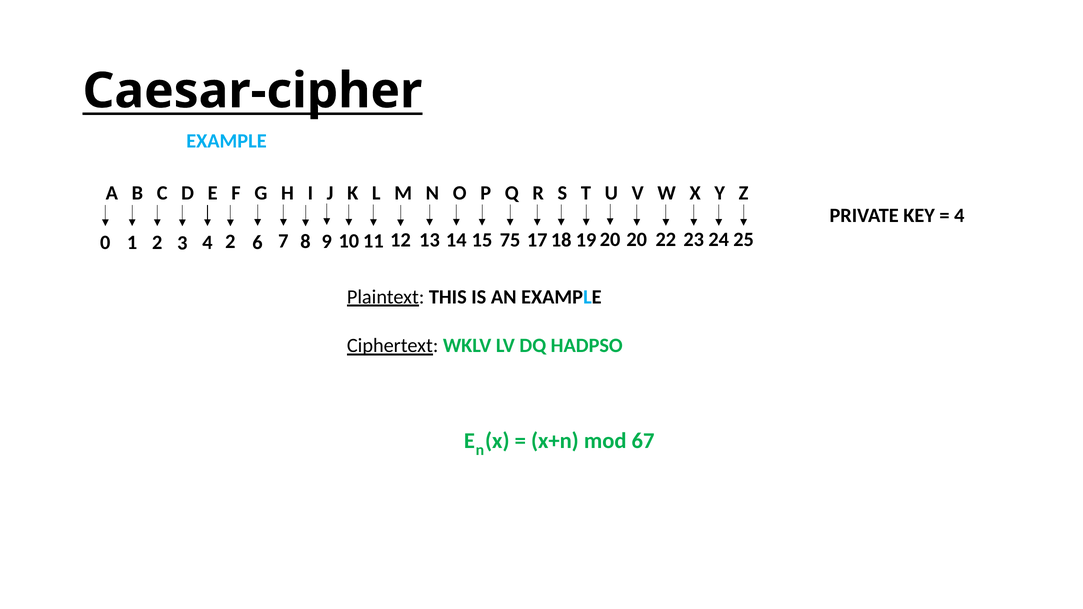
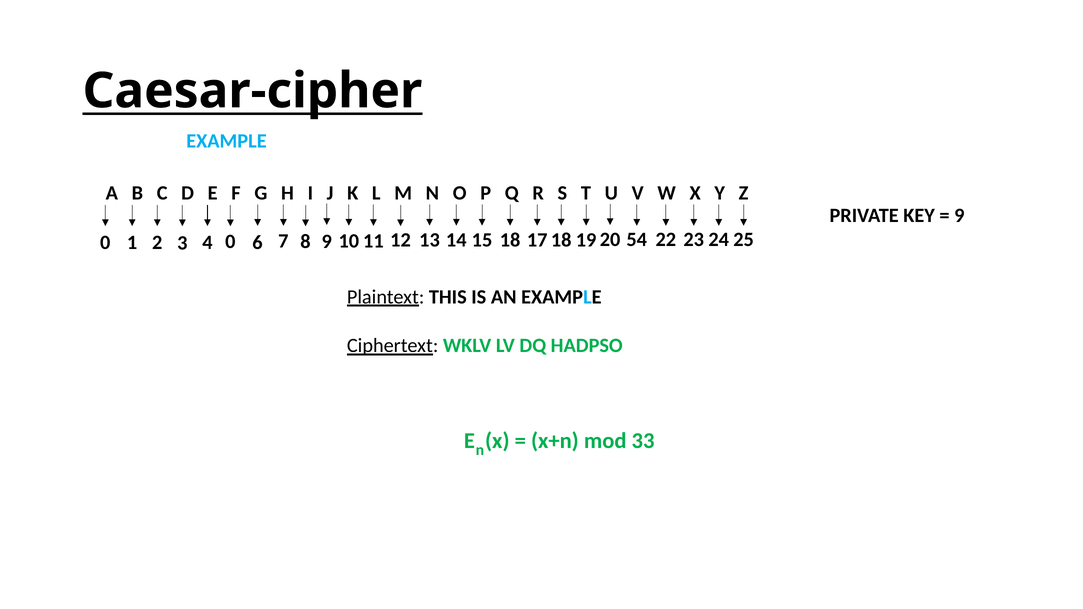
4: 4 -> 9 (959, 216)
4 2: 2 -> 0 (230, 241)
75: 75 -> 18 (510, 240)
20: 20 -> 54 (637, 240)
67: 67 -> 33 (643, 441)
